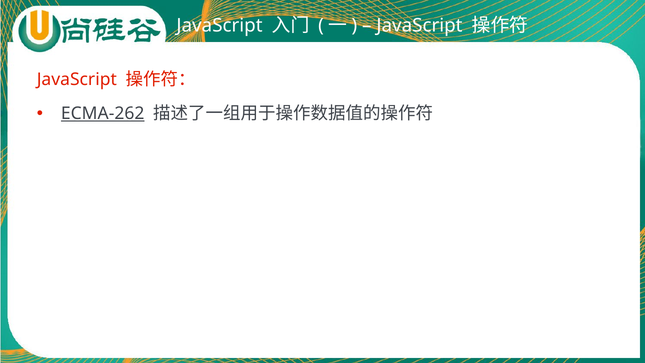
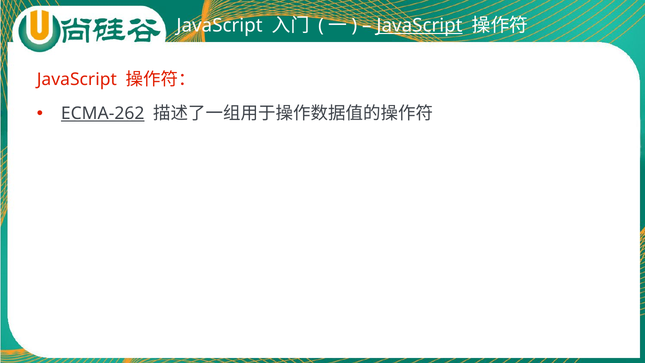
JavaScript underline: none -> present (419, 25)
